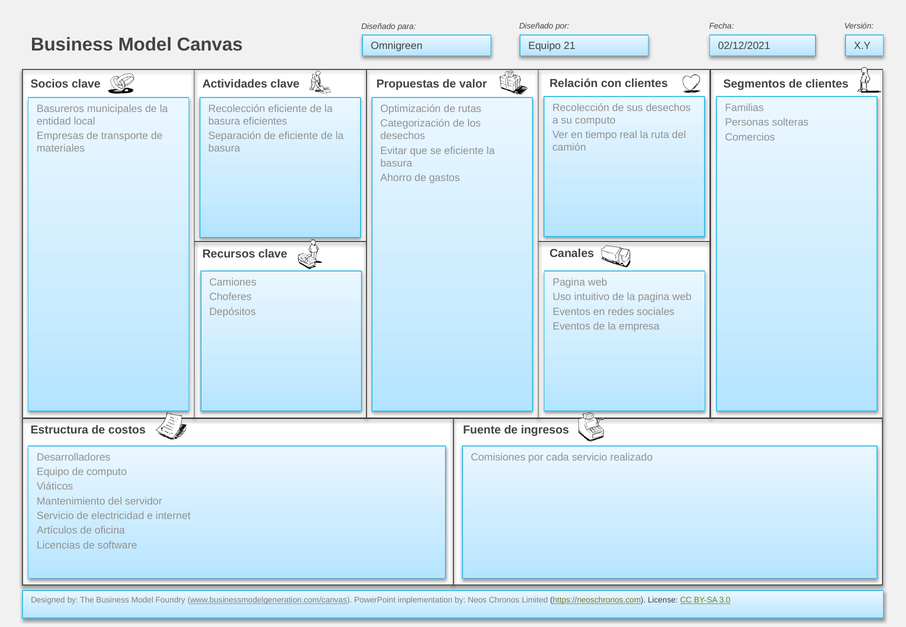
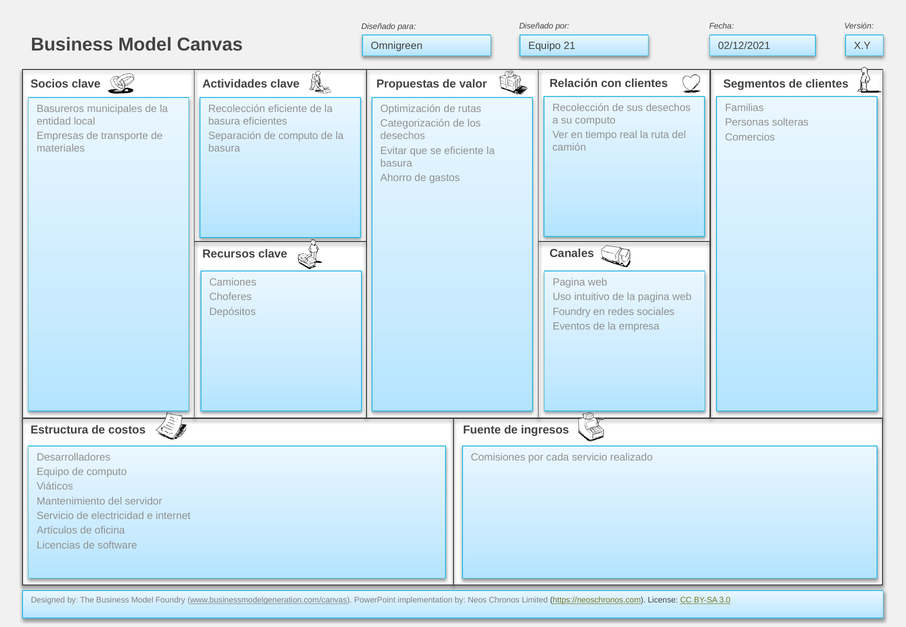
Separación de eficiente: eficiente -> computo (298, 136)
Eventos: Eventos -> Foundry (572, 312)
